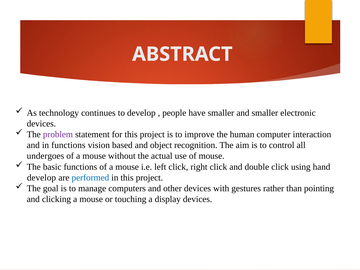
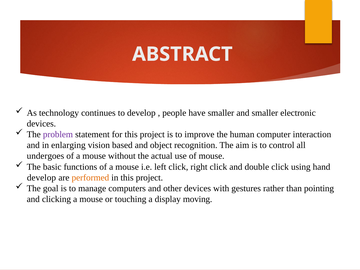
in functions: functions -> enlarging (68, 145)
performed colour: blue -> orange (90, 178)
display devices: devices -> moving (198, 199)
